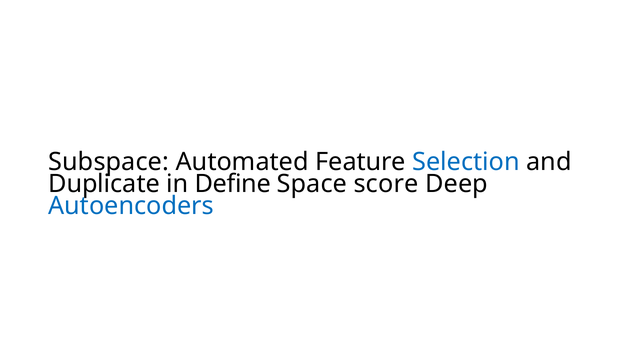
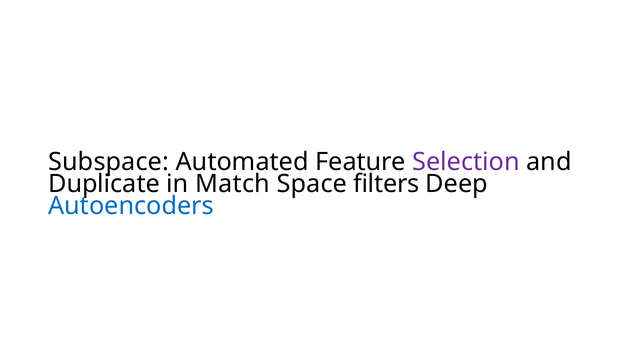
Selection colour: blue -> purple (466, 162)
Define: Define -> Match (233, 184)
score: score -> filters (386, 184)
